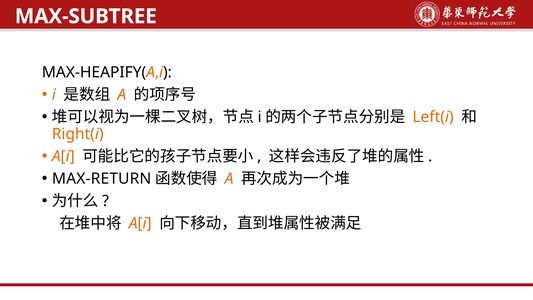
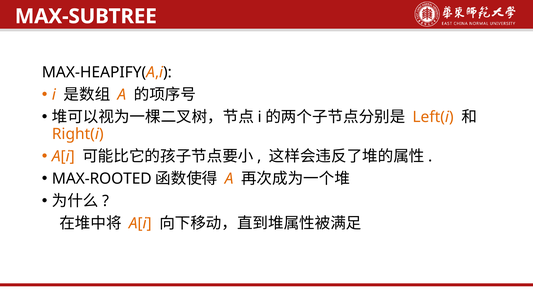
MAX-RETURN: MAX-RETURN -> MAX-ROOTED (102, 179)
